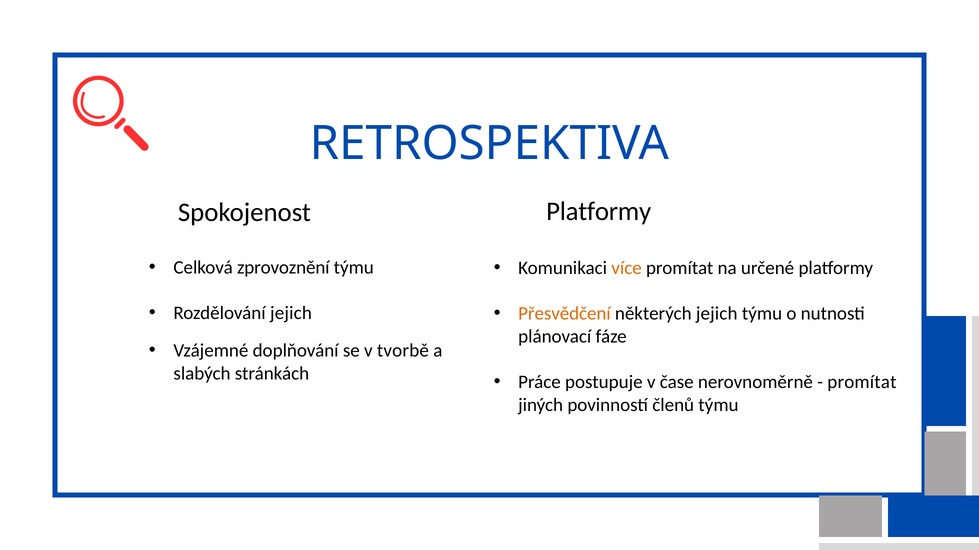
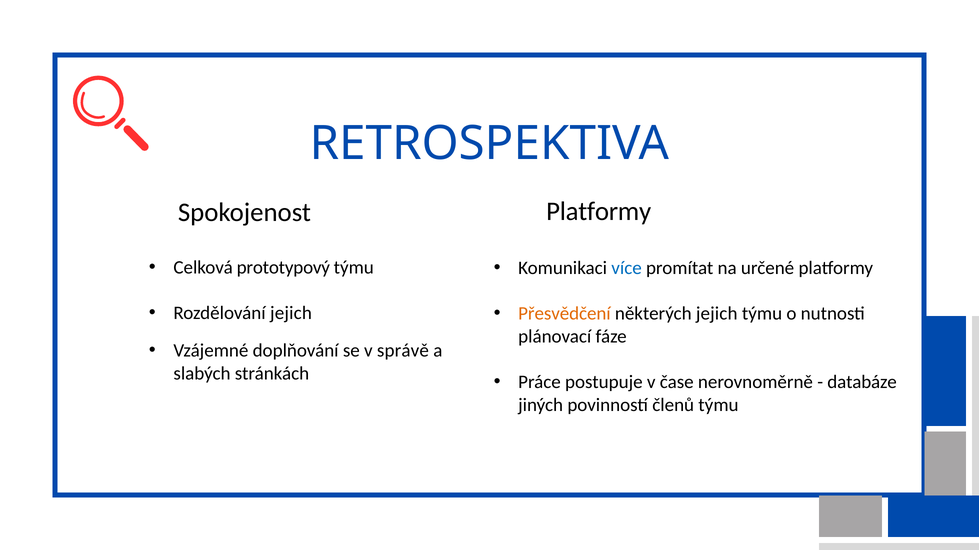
zprovoznění: zprovoznění -> prototypový (283, 268)
více colour: orange -> blue (627, 268)
tvorbě: tvorbě -> správě (403, 351)
promítat: promítat -> databáze (862, 383)
